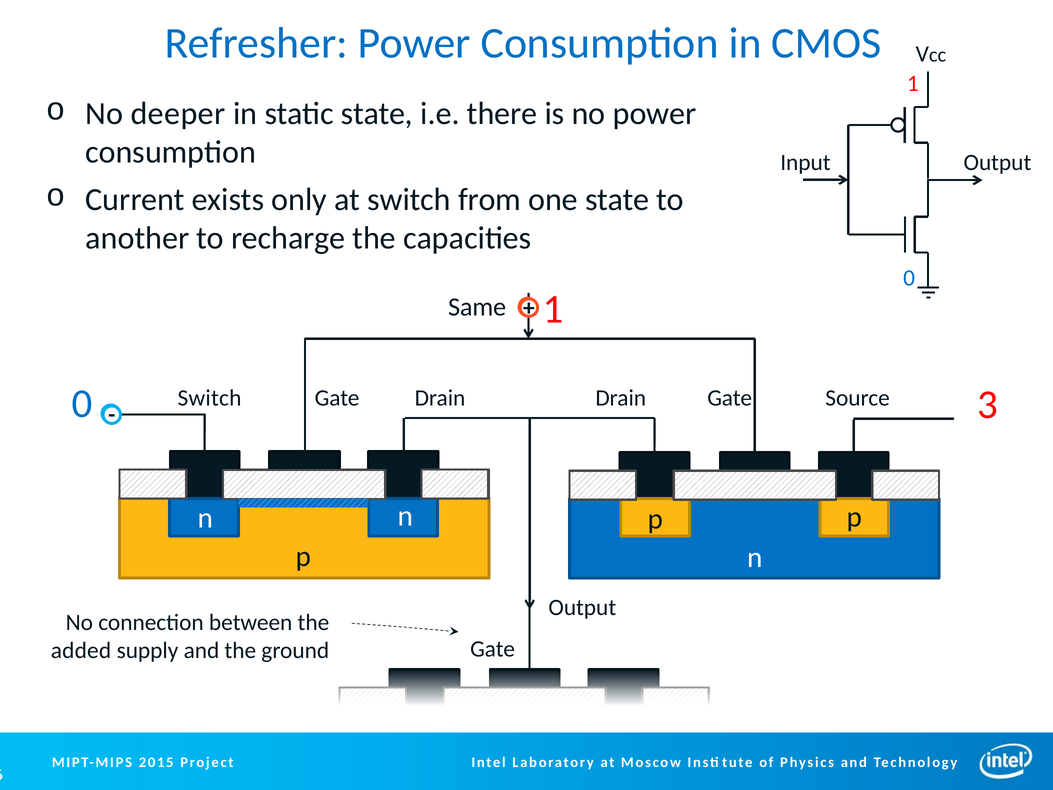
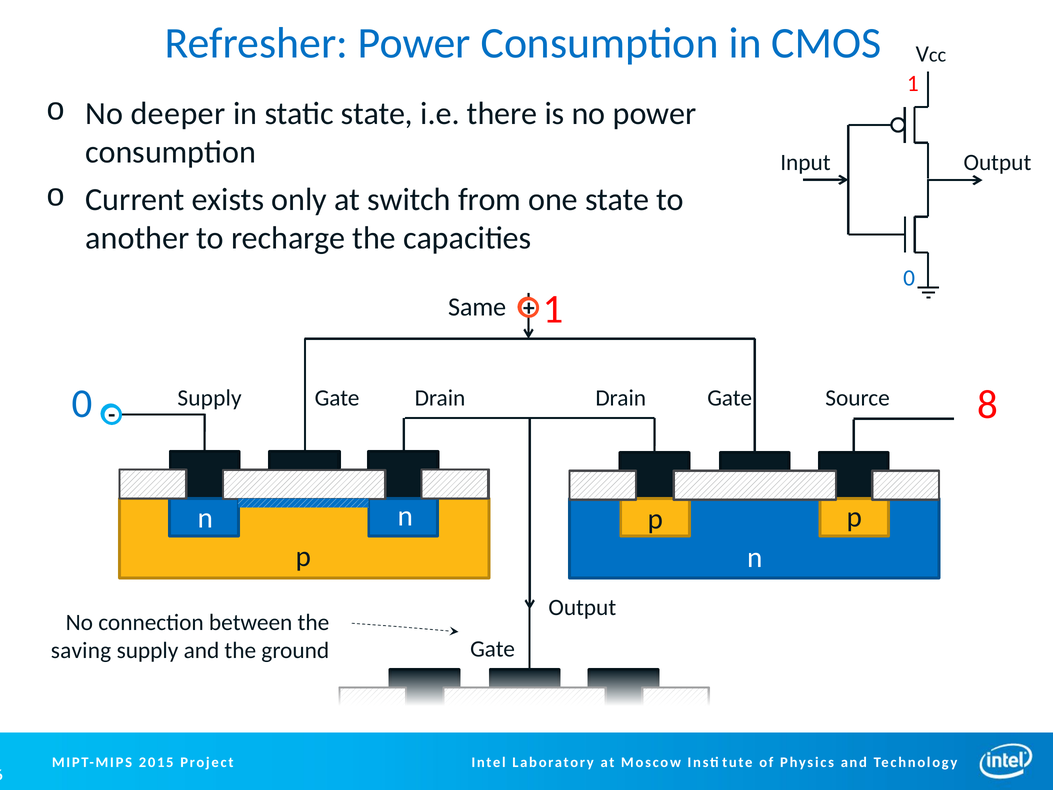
3: 3 -> 8 (987, 405)
Switch: Switch -> Supply (210, 398)
added: added -> saving (81, 650)
